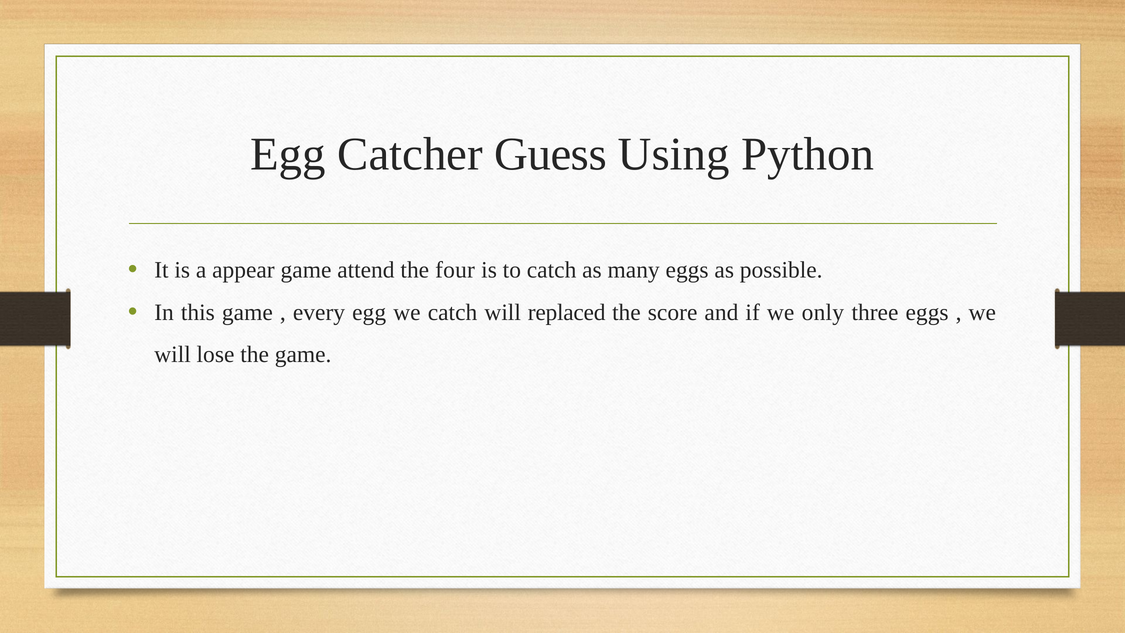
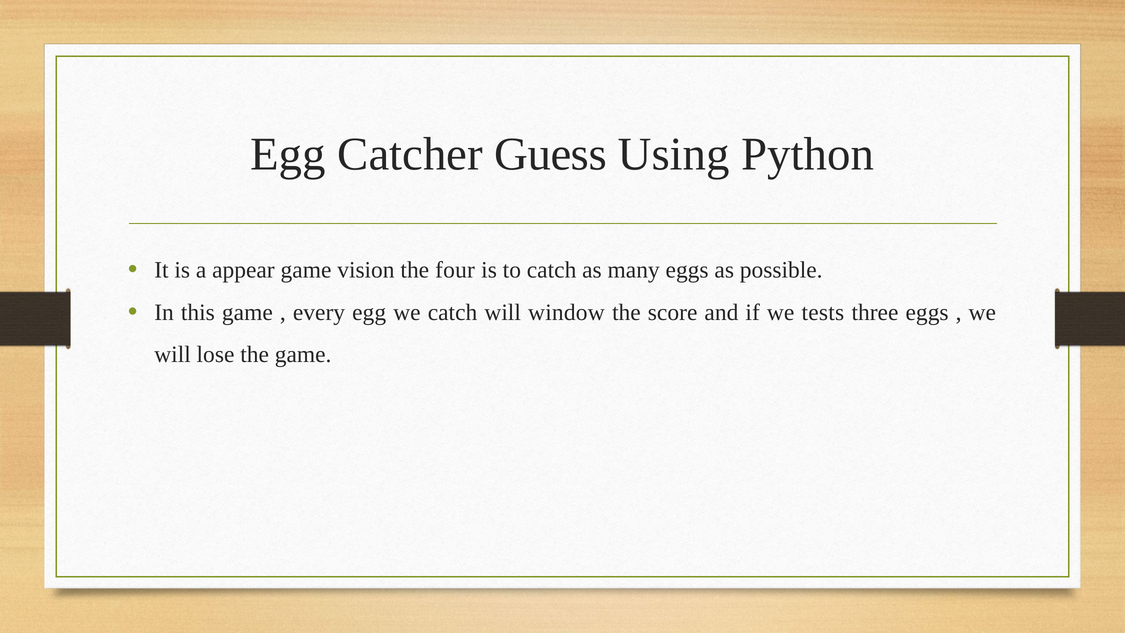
attend: attend -> vision (366, 270)
replaced: replaced -> window (566, 312)
only: only -> tests (823, 312)
